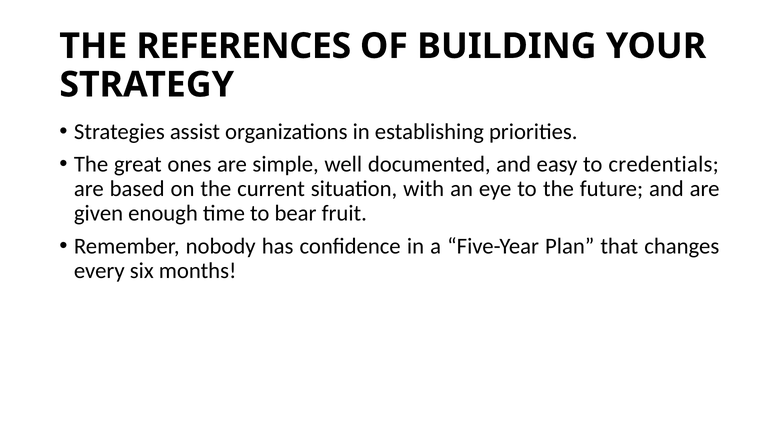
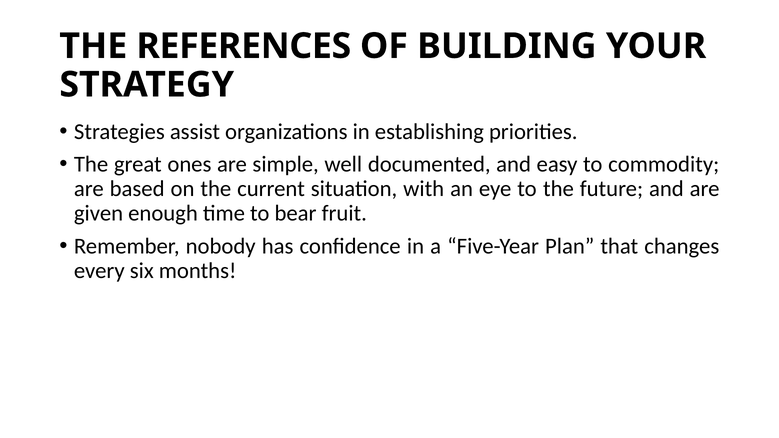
credentials: credentials -> commodity (664, 164)
